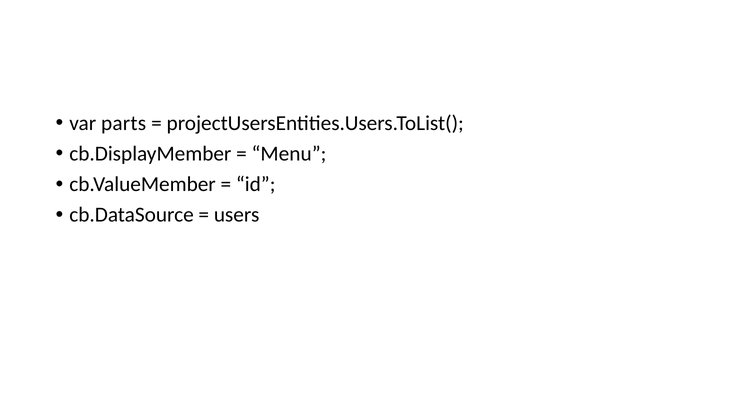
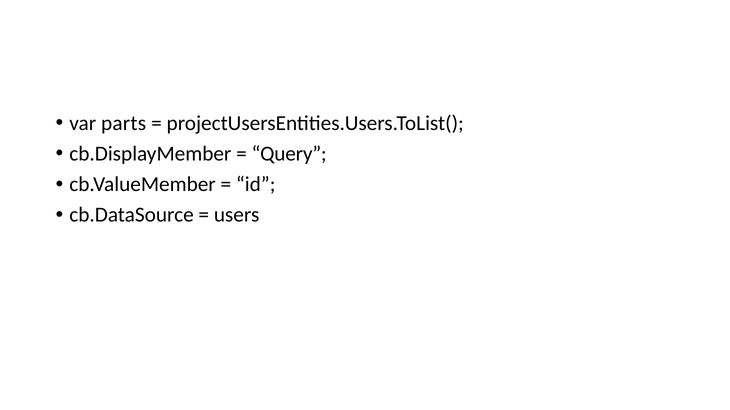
Menu: Menu -> Query (289, 154)
